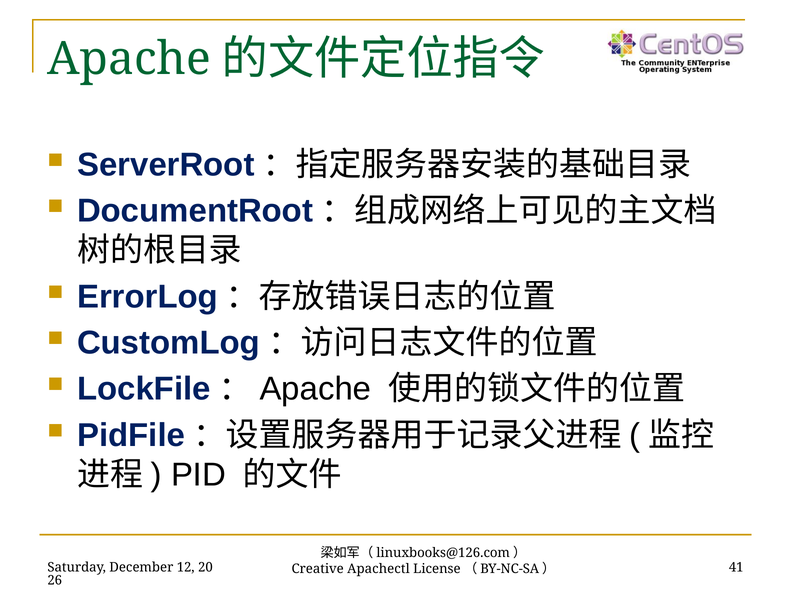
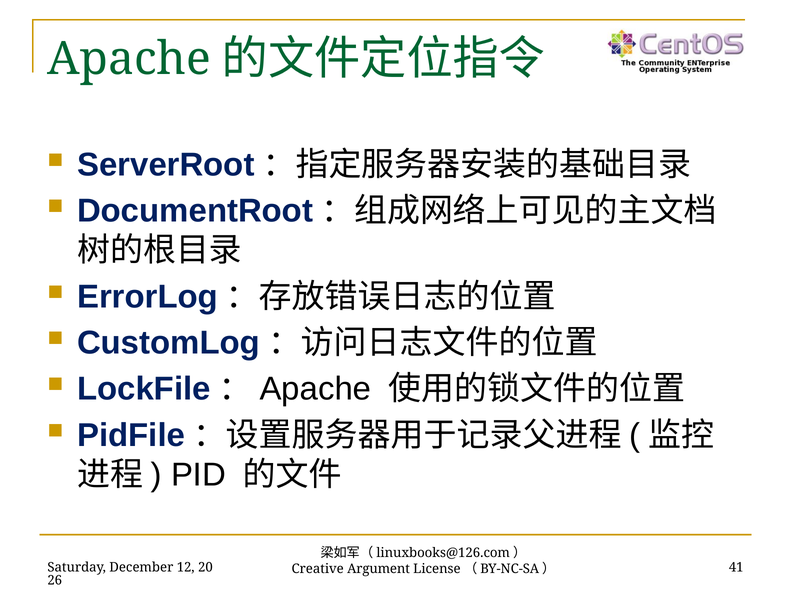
Apachectl: Apachectl -> Argument (379, 568)
